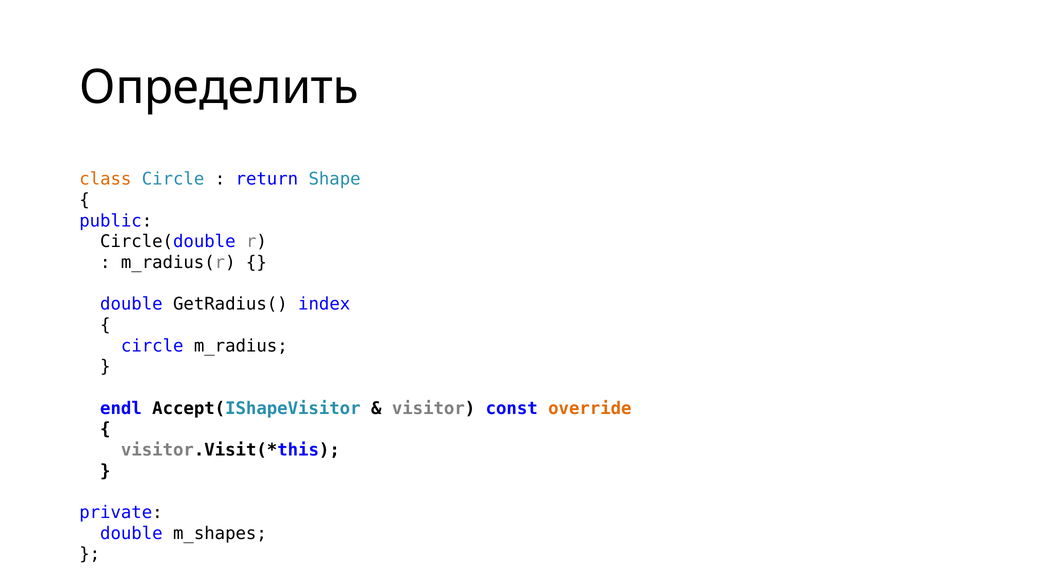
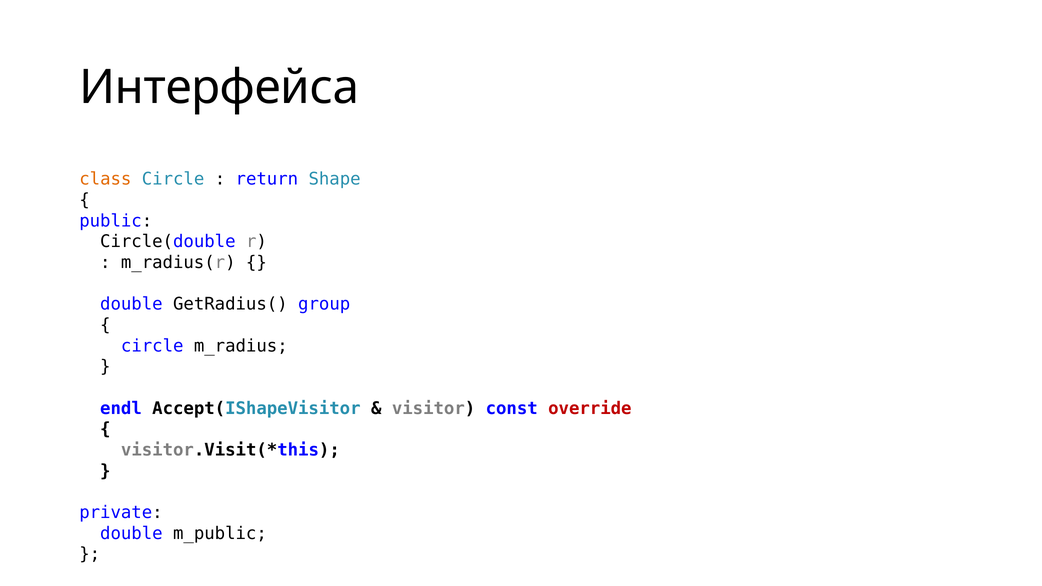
Определить: Определить -> Интерфейса (219, 88)
index: index -> group (324, 304)
override colour: orange -> red (590, 408)
m_shapes: m_shapes -> m_public (220, 533)
